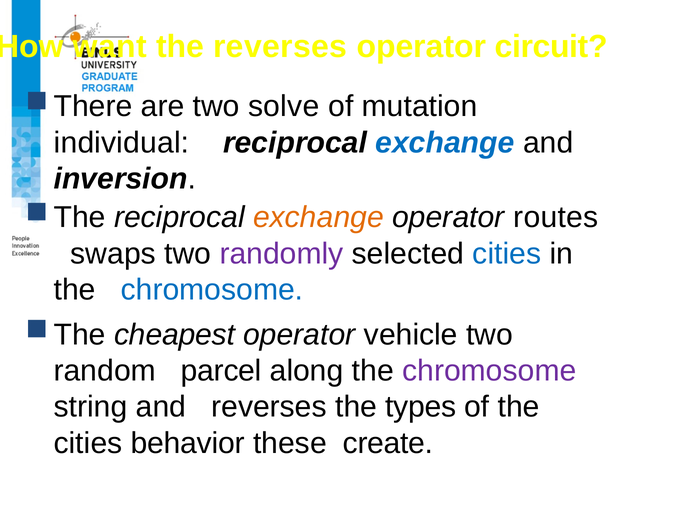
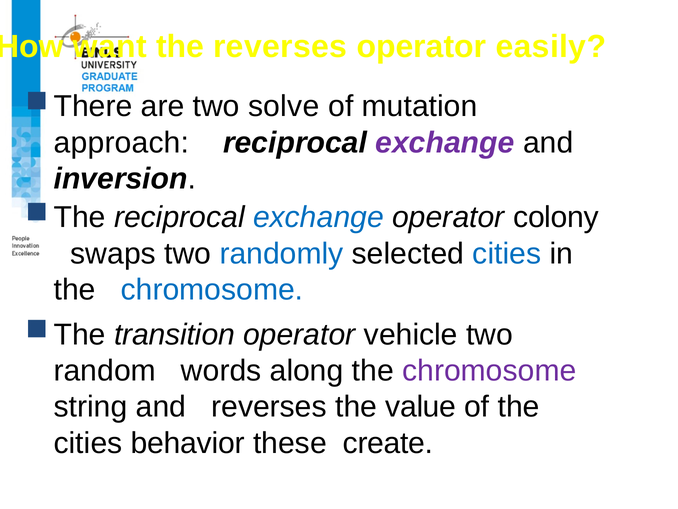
circuit: circuit -> easily (551, 47)
individual: individual -> approach (121, 143)
exchange colour: blue -> purple (445, 143)
exchange colour: orange -> blue (318, 217)
routes: routes -> colony (556, 217)
randomly colour: purple -> blue (282, 253)
cheapest: cheapest -> transition (174, 334)
parcel: parcel -> words (221, 370)
types: types -> value (421, 407)
